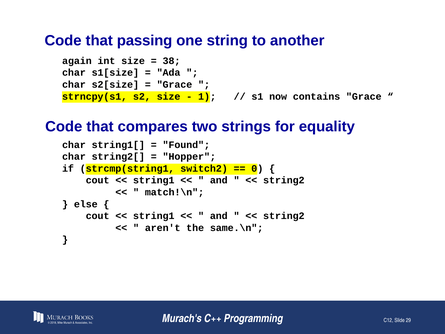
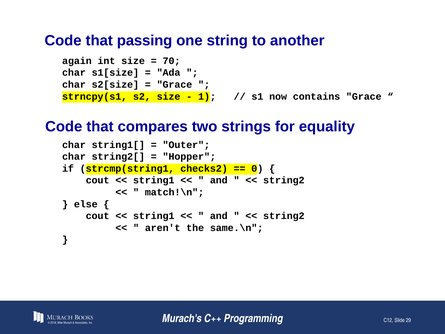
38: 38 -> 70 (171, 61)
Found: Found -> Outer (186, 145)
switch2: switch2 -> checks2 (204, 168)
